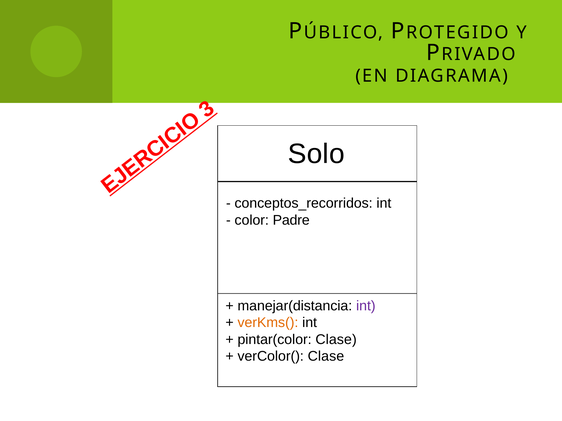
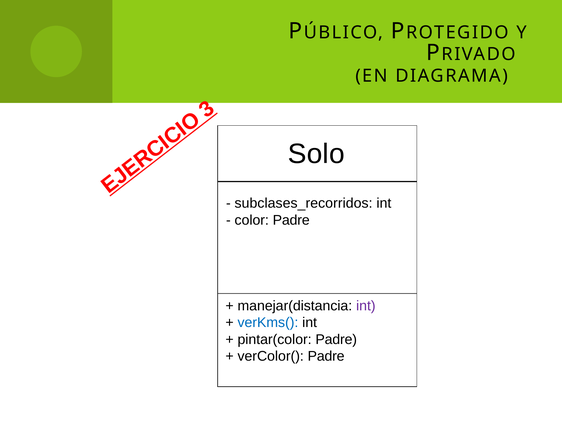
conceptos_recorridos: conceptos_recorridos -> subclases_recorridos (304, 204)
verKms( colour: orange -> blue (268, 323)
pintar(color Clase: Clase -> Padre (336, 340)
verColor( Clase: Clase -> Padre (326, 357)
